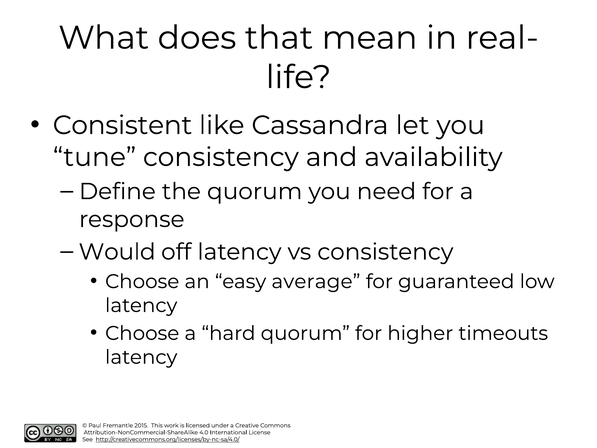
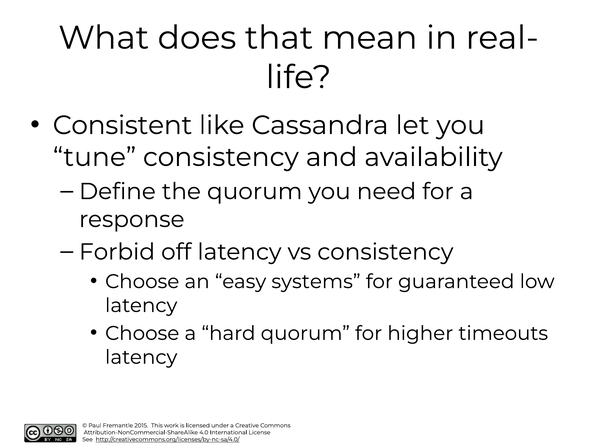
Would: Would -> Forbid (117, 252)
average: average -> systems (316, 281)
